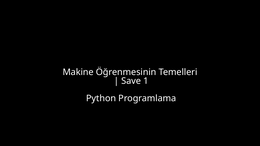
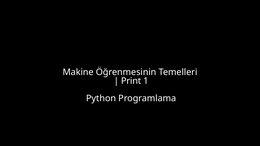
Save: Save -> Print (131, 81)
